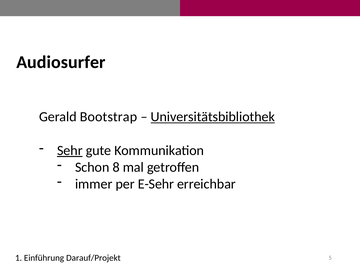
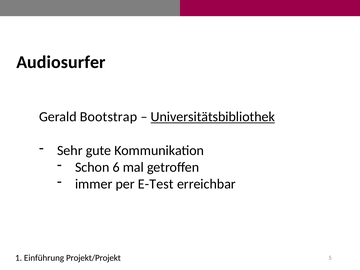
Sehr underline: present -> none (70, 150)
8: 8 -> 6 (116, 167)
E-Sehr: E-Sehr -> E-Test (156, 184)
Darauf/Projekt: Darauf/Projekt -> Projekt/Projekt (93, 258)
